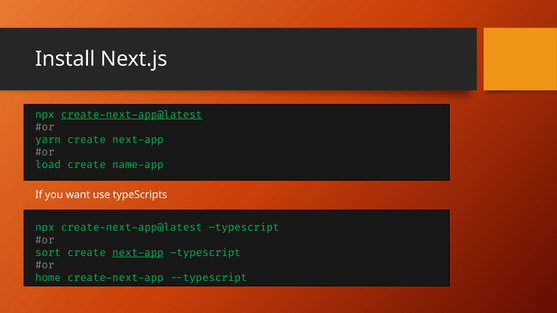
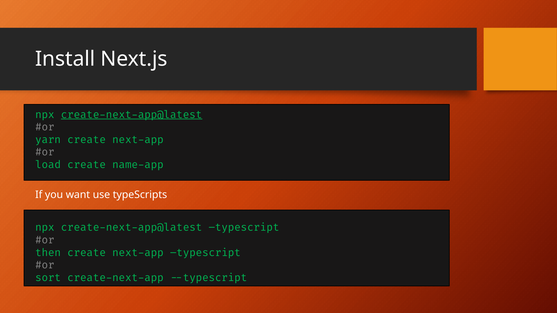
sort: sort -> then (48, 253)
next-app underline: present -> none (138, 253)
home: home -> sort (48, 278)
